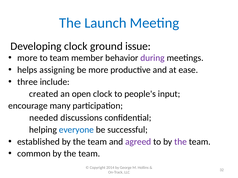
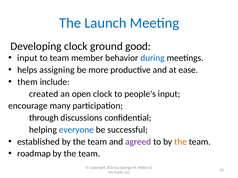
issue: issue -> good (138, 46)
more: more -> input (27, 58)
during colour: purple -> blue (152, 58)
three: three -> them (27, 82)
needed: needed -> through (44, 118)
the colour: purple -> orange (181, 142)
common: common -> roadmap (34, 154)
